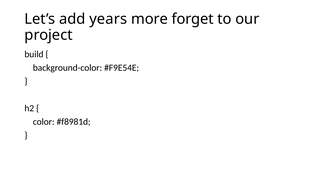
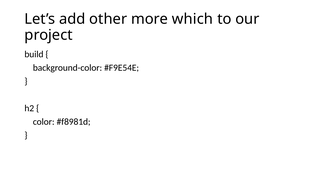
years: years -> other (108, 19)
forget: forget -> which (192, 19)
